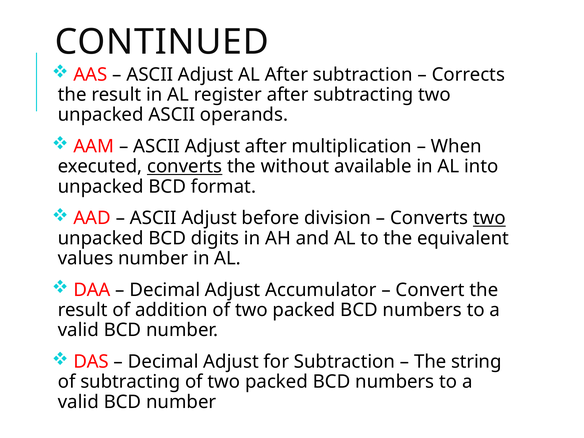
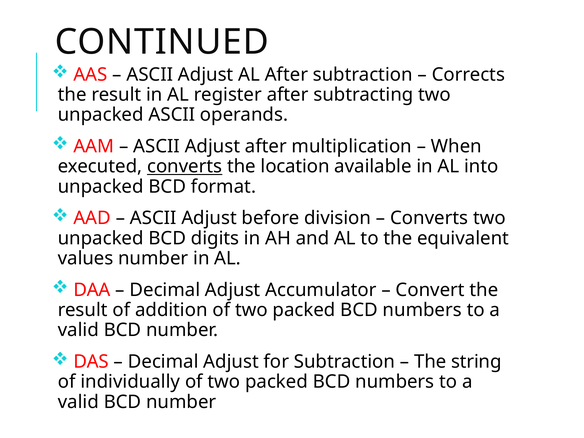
without: without -> location (295, 166)
two underline: present -> none (489, 218)
of subtracting: subtracting -> individually (130, 382)
